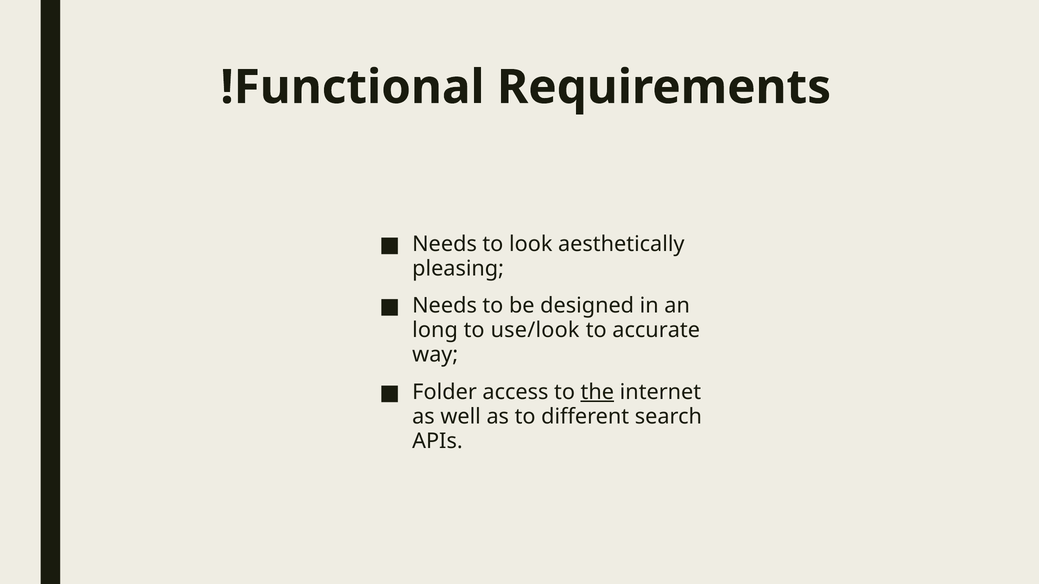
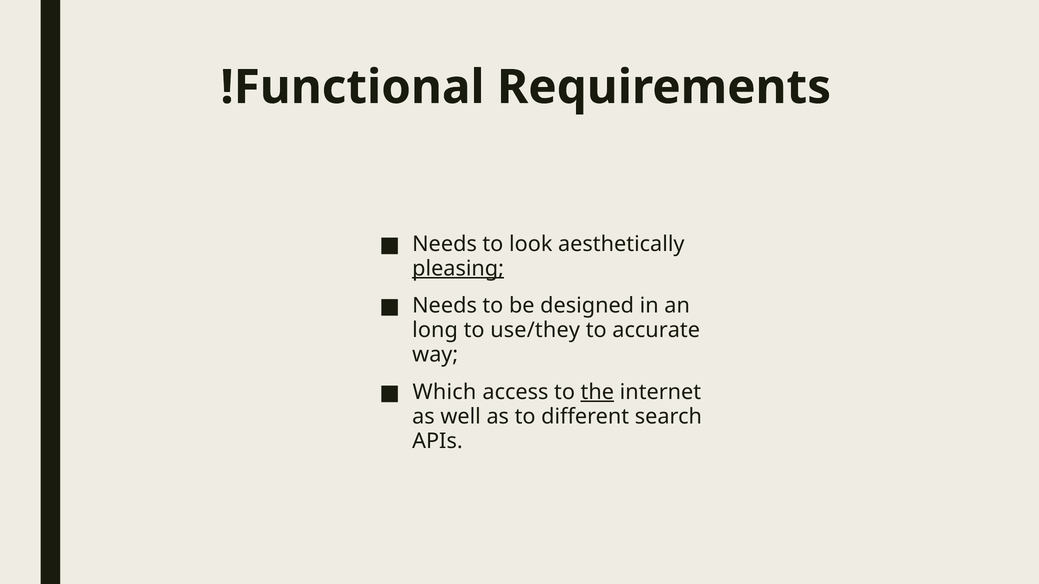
pleasing underline: none -> present (458, 269)
use/look: use/look -> use/they (535, 331)
Folder: Folder -> Which (444, 392)
